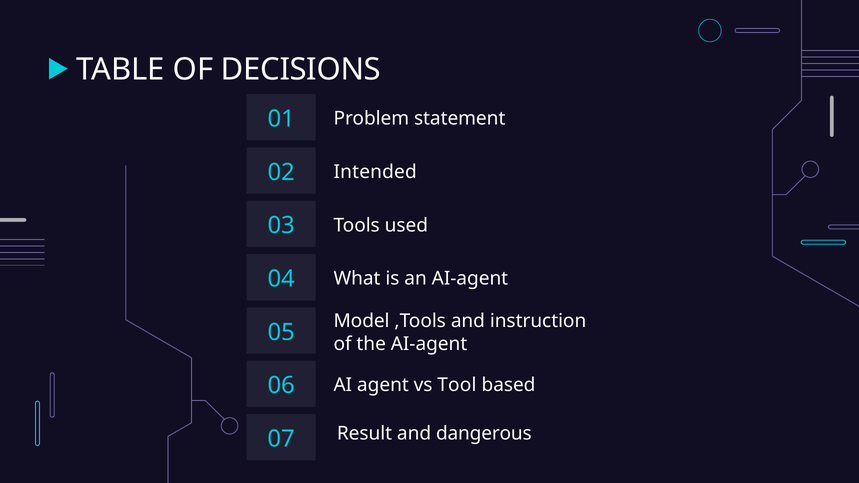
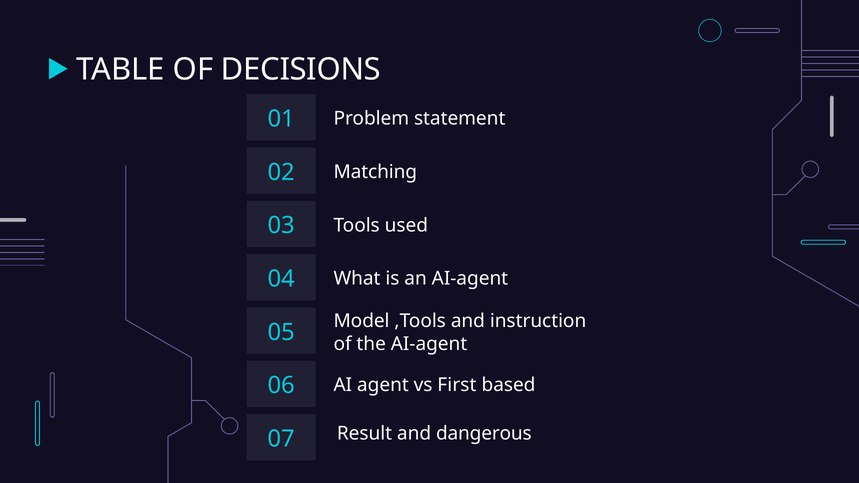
Intended: Intended -> Matching (375, 172)
Tool: Tool -> First (457, 385)
